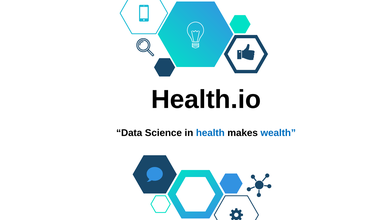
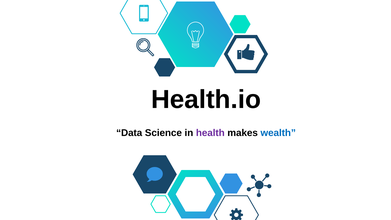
health colour: blue -> purple (210, 133)
